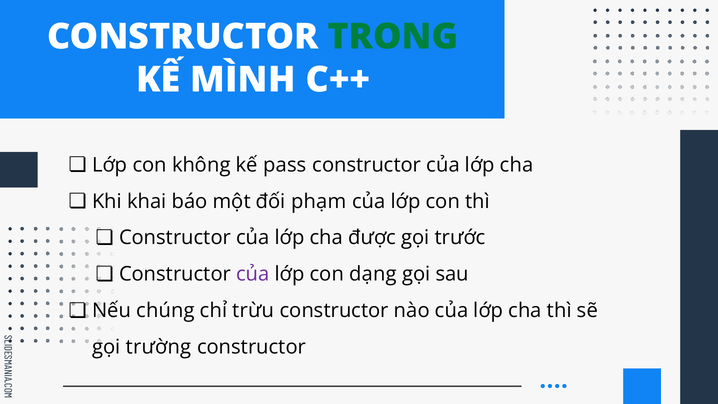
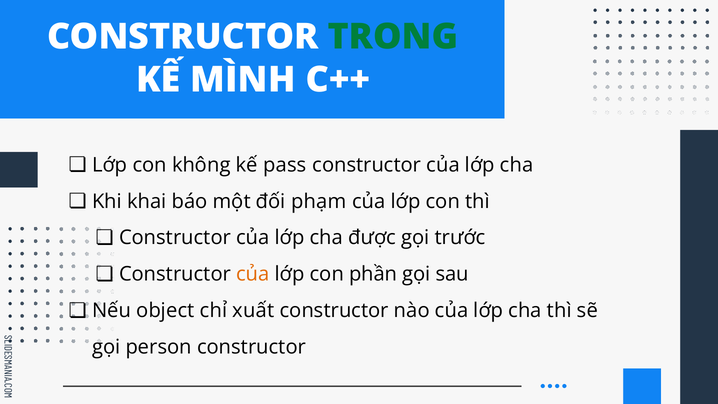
của colour: purple -> orange (253, 274)
dạng: dạng -> phần (373, 274)
chúng: chúng -> object (165, 311)
trừu: trừu -> xuất (253, 311)
trường: trường -> person (159, 347)
